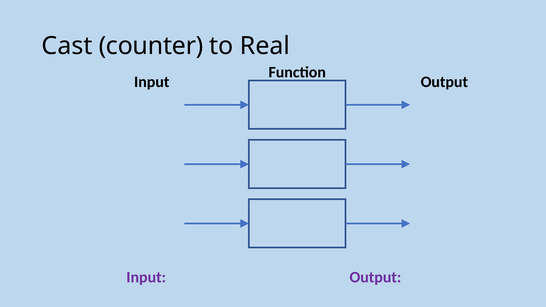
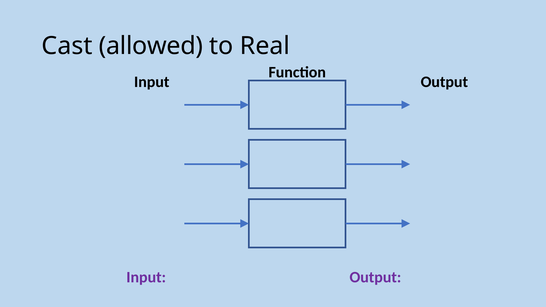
counter: counter -> allowed (151, 46)
